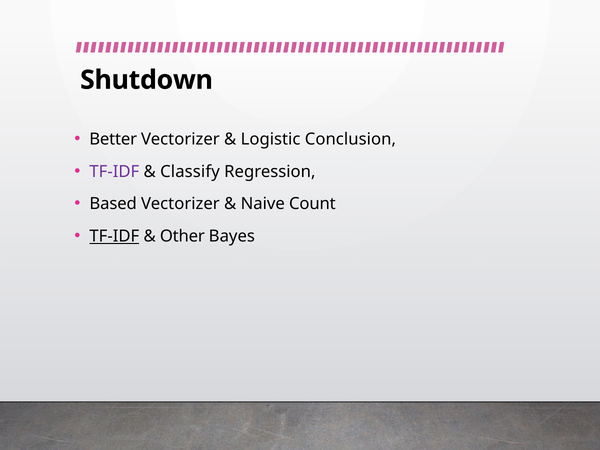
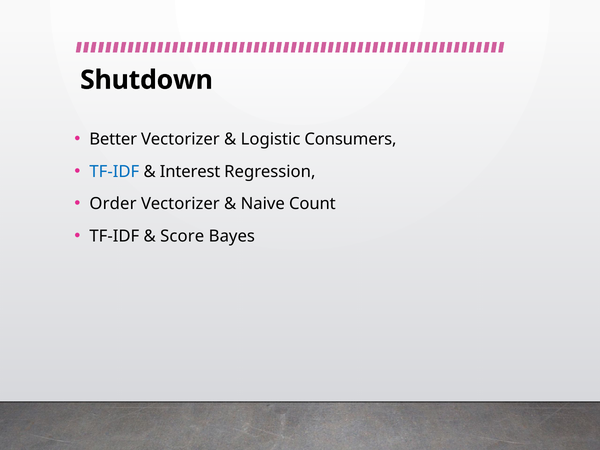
Conclusion: Conclusion -> Consumers (350, 139)
TF-IDF colour: purple -> blue (114, 172)
Classify: Classify -> Interest (190, 172)
Based: Based -> Order (113, 204)
TF-IDF underline: present -> none (114, 236)
Other: Other -> Score (182, 236)
